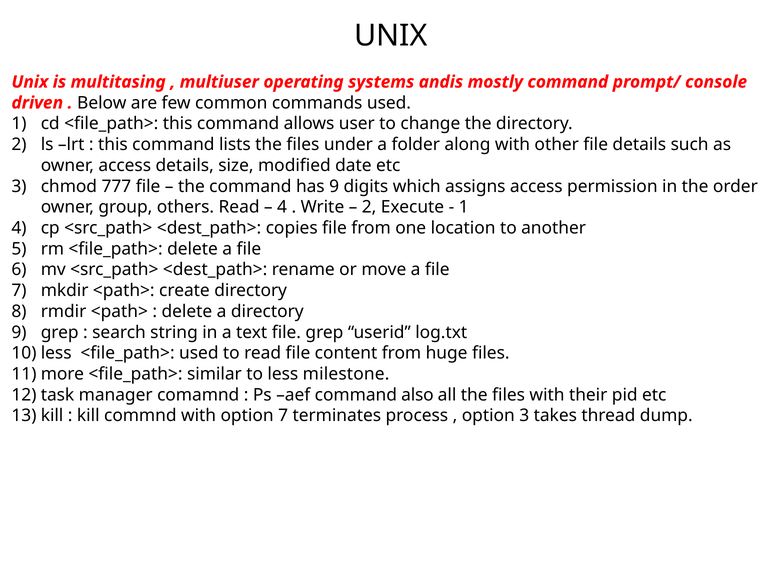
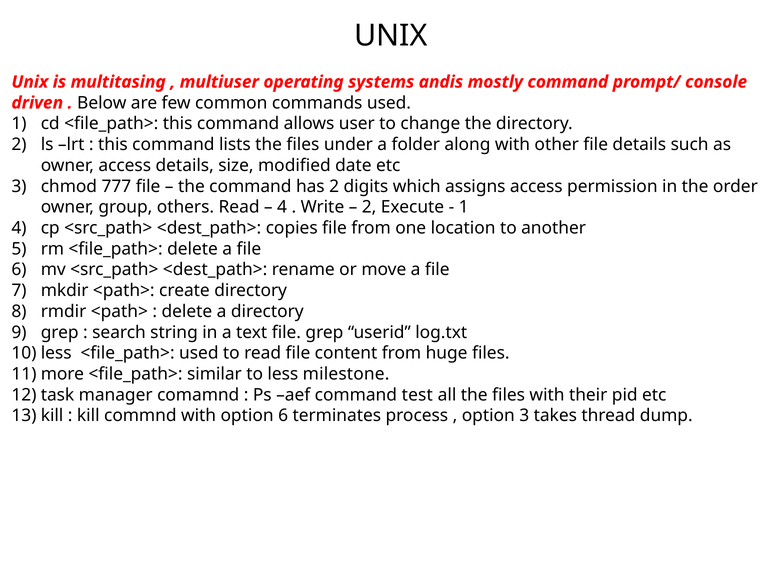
has 9: 9 -> 2 (334, 186)
also: also -> test (417, 395)
option 7: 7 -> 6 (283, 415)
